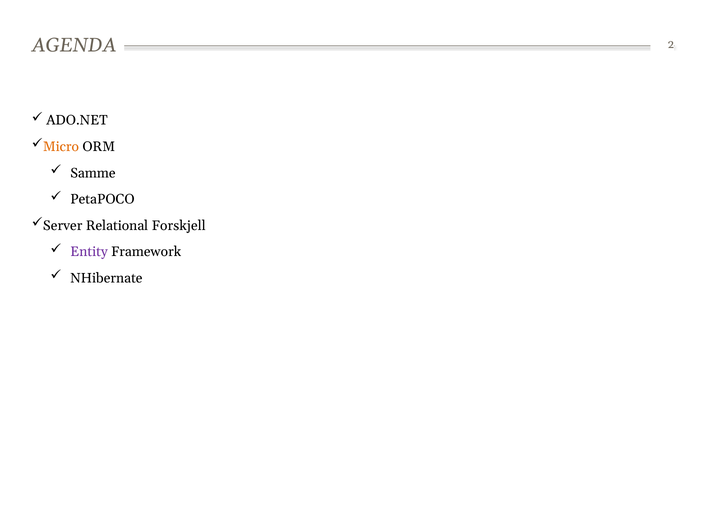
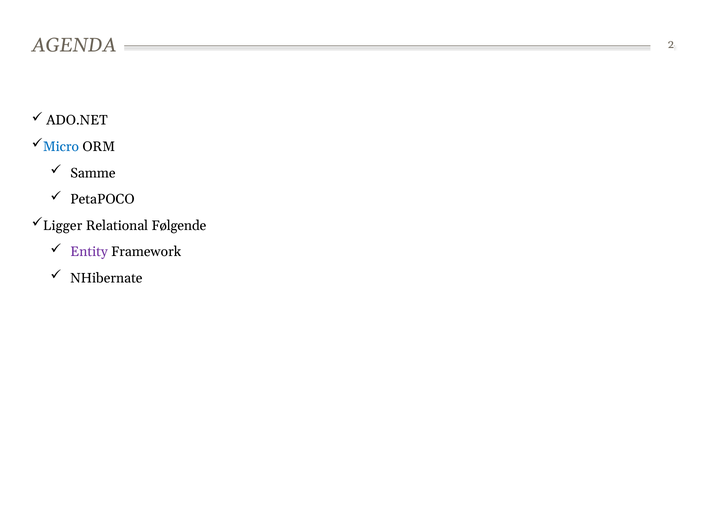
Micro colour: orange -> blue (61, 147)
Server: Server -> Ligger (63, 226)
Forskjell: Forskjell -> Følgende (179, 226)
